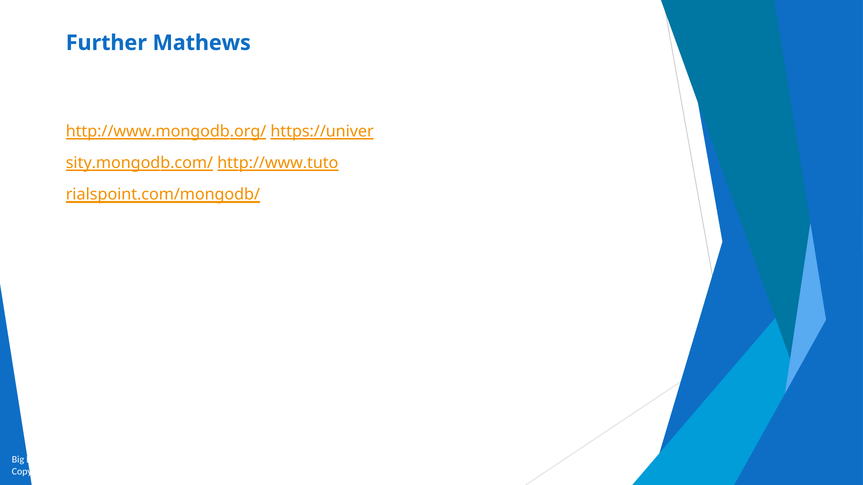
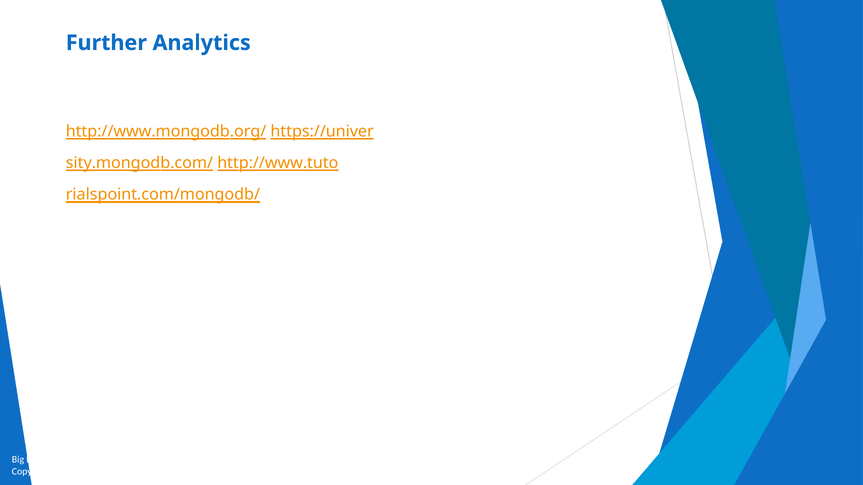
Further Mathews: Mathews -> Analytics (202, 43)
